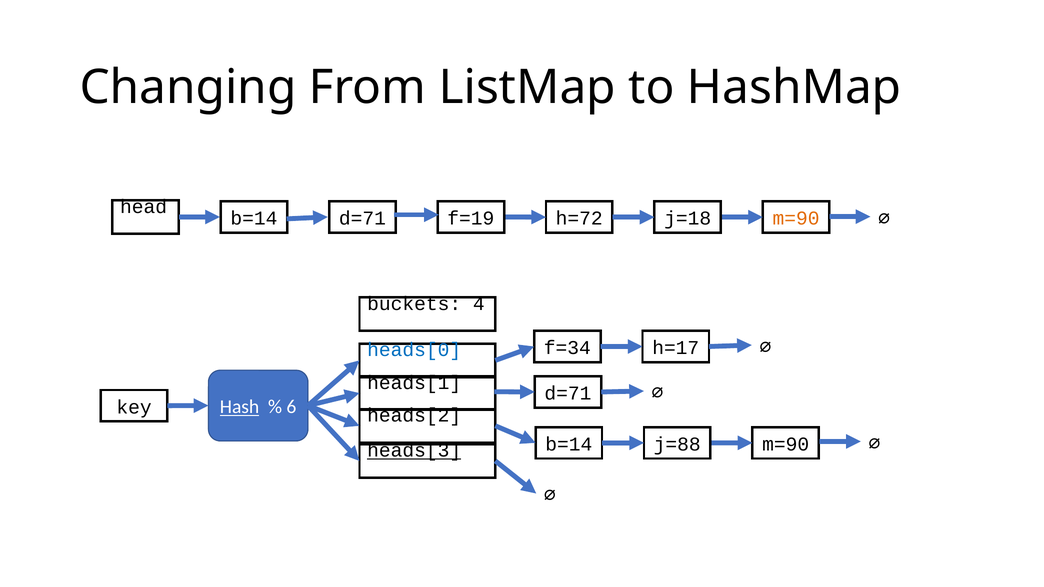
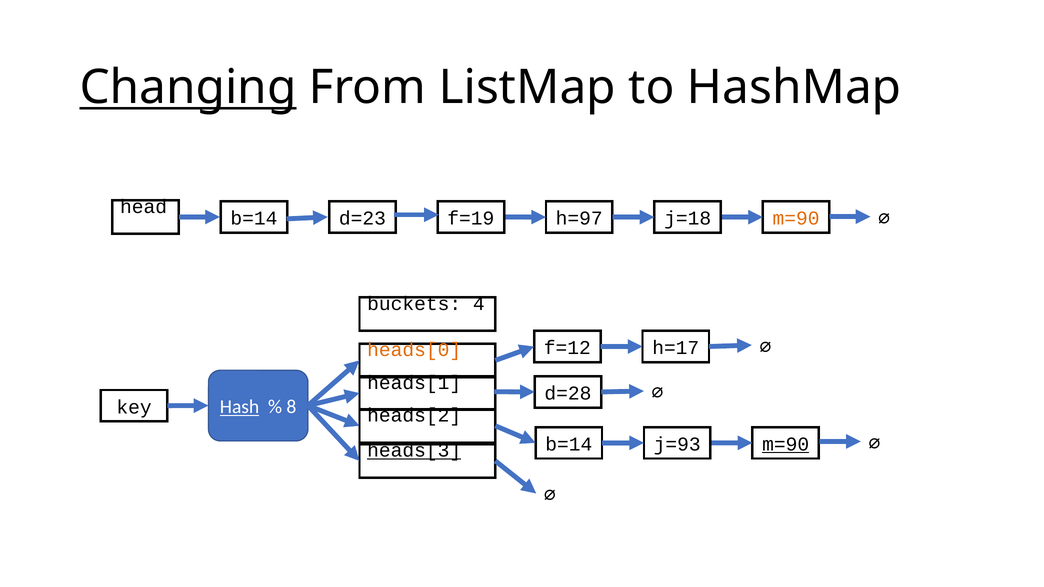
Changing underline: none -> present (188, 88)
d=71: d=71 -> d=23 (362, 219)
h=72: h=72 -> h=97 (579, 219)
f=34: f=34 -> f=12 (567, 348)
heads[0 colour: blue -> orange (414, 350)
d=71: d=71 -> d=28 (568, 393)
6: 6 -> 8 (291, 407)
j=88: j=88 -> j=93 (677, 444)
m=90 underline: none -> present (786, 444)
